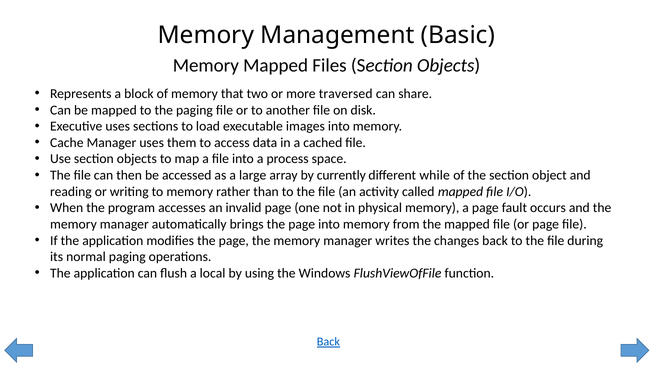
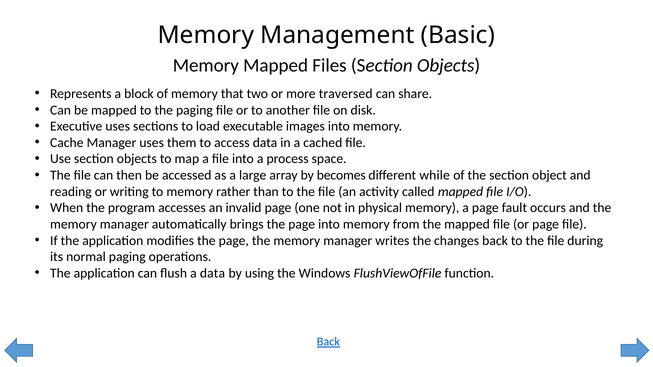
currently: currently -> becomes (341, 175)
a local: local -> data (213, 273)
